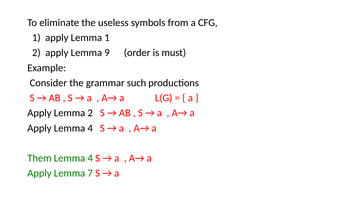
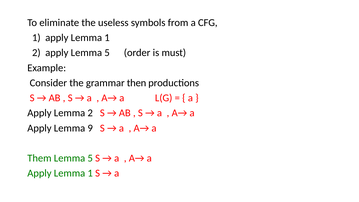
apply Lemma 9: 9 -> 5 (107, 53)
such: such -> then (137, 83)
Apply Lemma 4: 4 -> 9 (90, 128)
4: 4 -> 5 (90, 158)
7: 7 -> 1 (90, 173)
